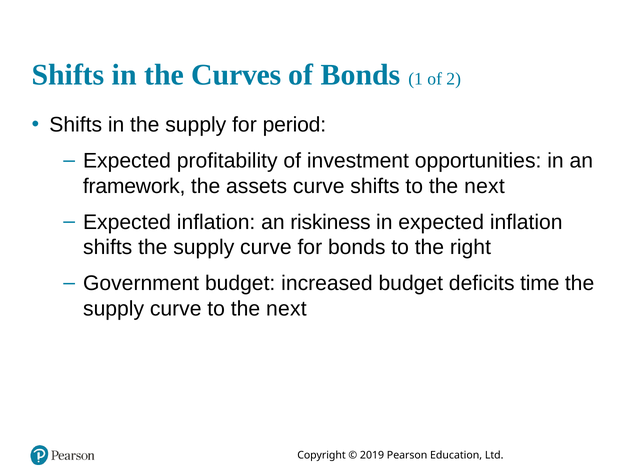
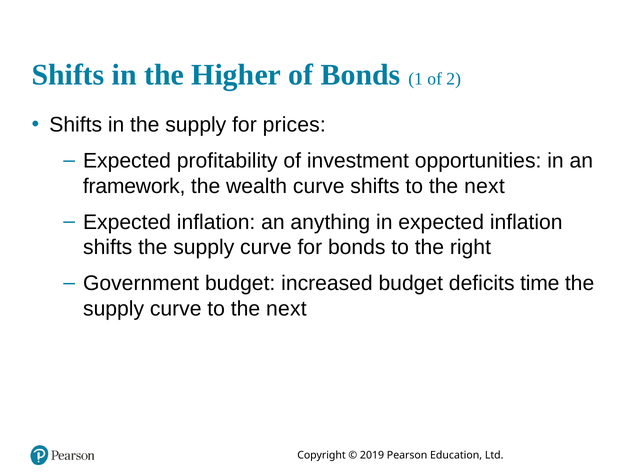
Curves: Curves -> Higher (236, 75)
period: period -> prices (294, 125)
assets: assets -> wealth (257, 186)
riskiness: riskiness -> anything (330, 222)
